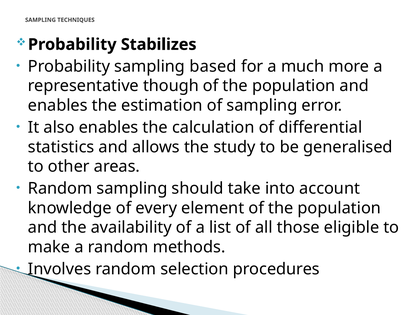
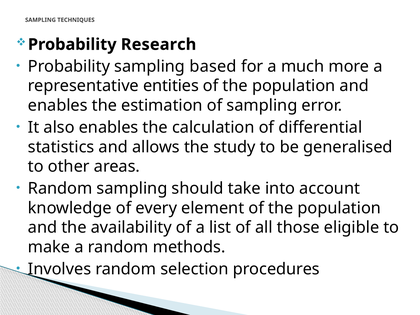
Stabilizes: Stabilizes -> Research (159, 44)
though: though -> entities (171, 86)
